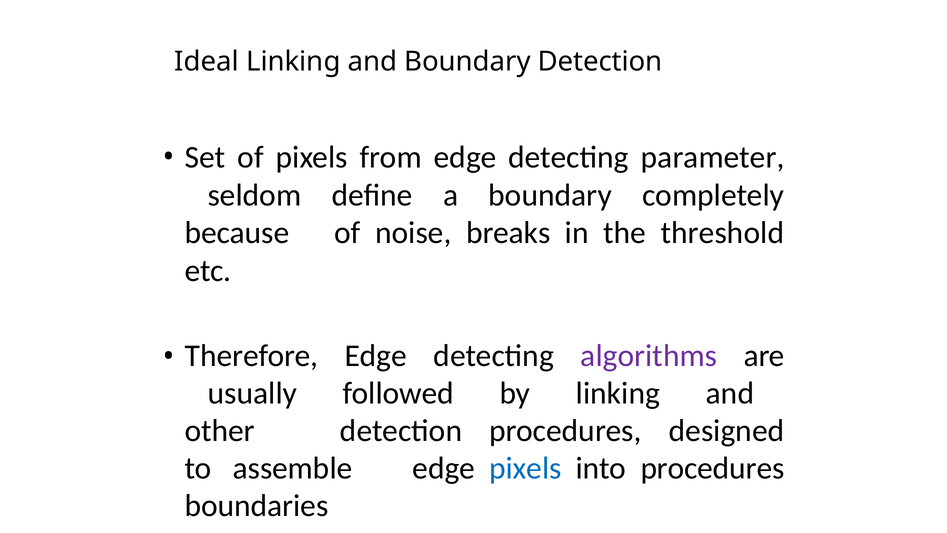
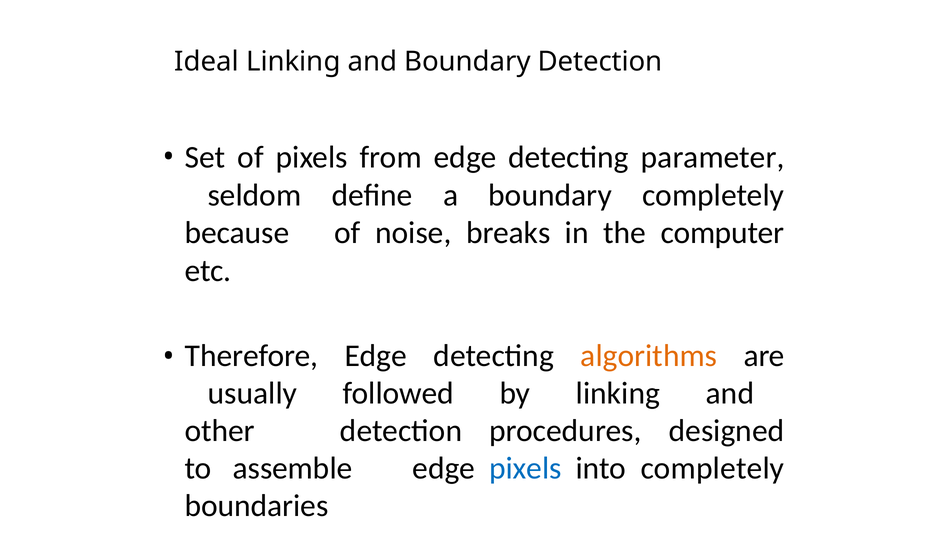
threshold: threshold -> computer (722, 233)
algorithms colour: purple -> orange (649, 355)
into procedures: procedures -> completely (712, 468)
